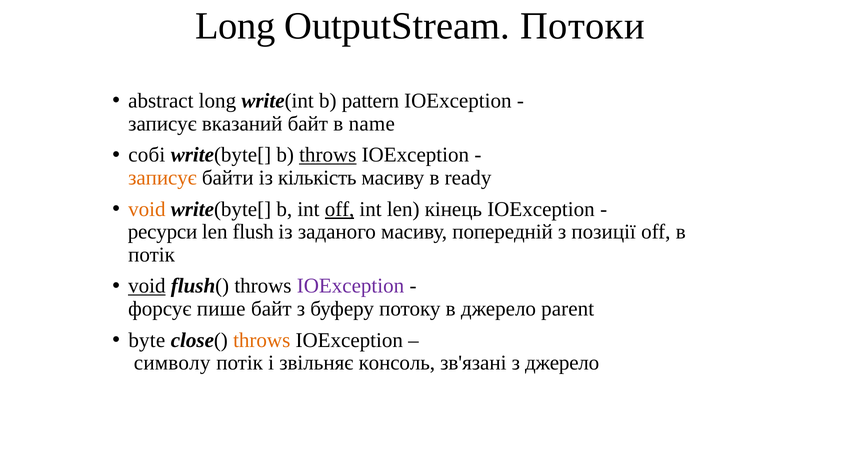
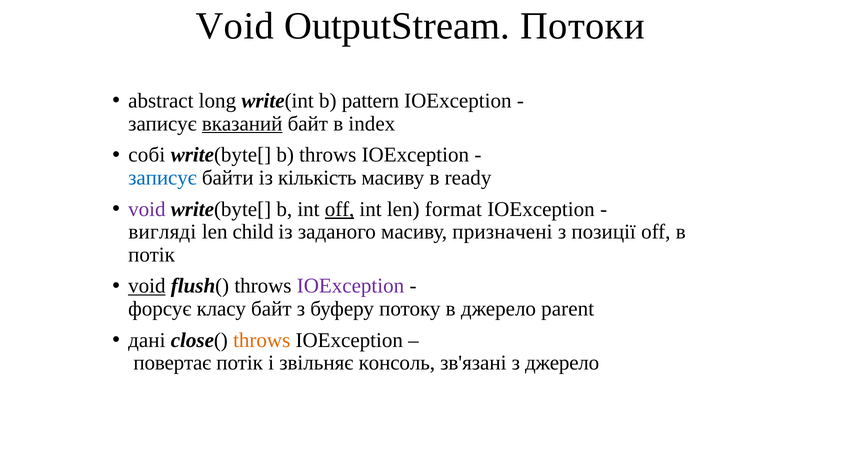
Long: Long -> Void (235, 26)
вказаний underline: none -> present (242, 124)
name: name -> index (372, 124)
throws underline: present -> none (328, 155)
записує colour: orange -> blue (162, 178)
void colour: orange -> purple (147, 209)
кінець: кінець -> format (453, 209)
ресурси: ресурси -> вигляді (162, 232)
flush: flush -> child (253, 232)
попередній: попередній -> призначені (502, 232)
пише: пише -> класу (221, 309)
byte: byte -> дані (147, 340)
символу: символу -> повертає (172, 363)
